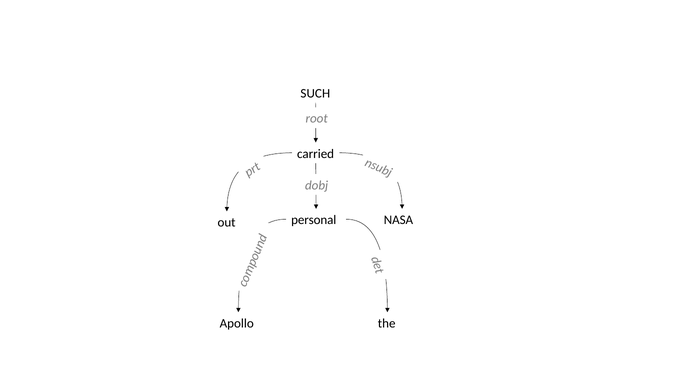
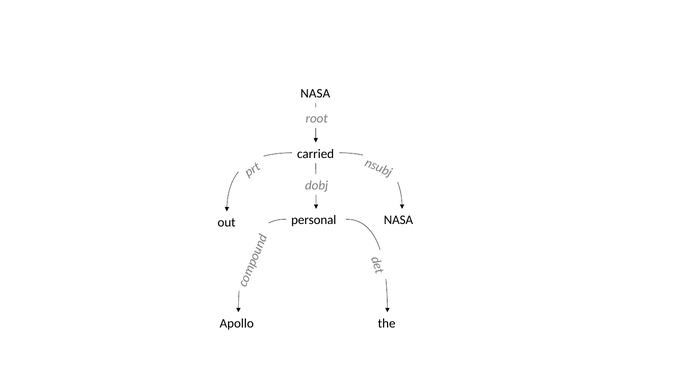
SUCH: SUCH -> NASA (315, 93)
